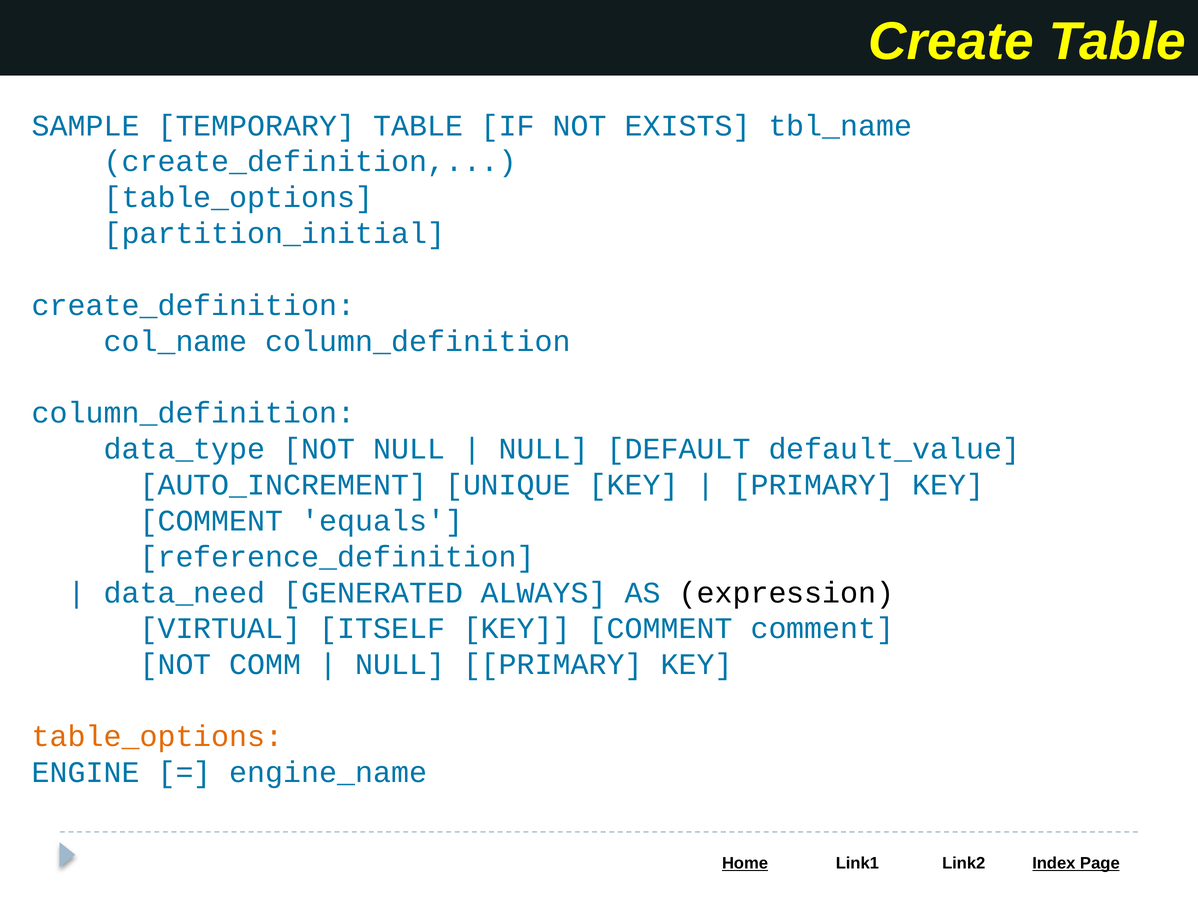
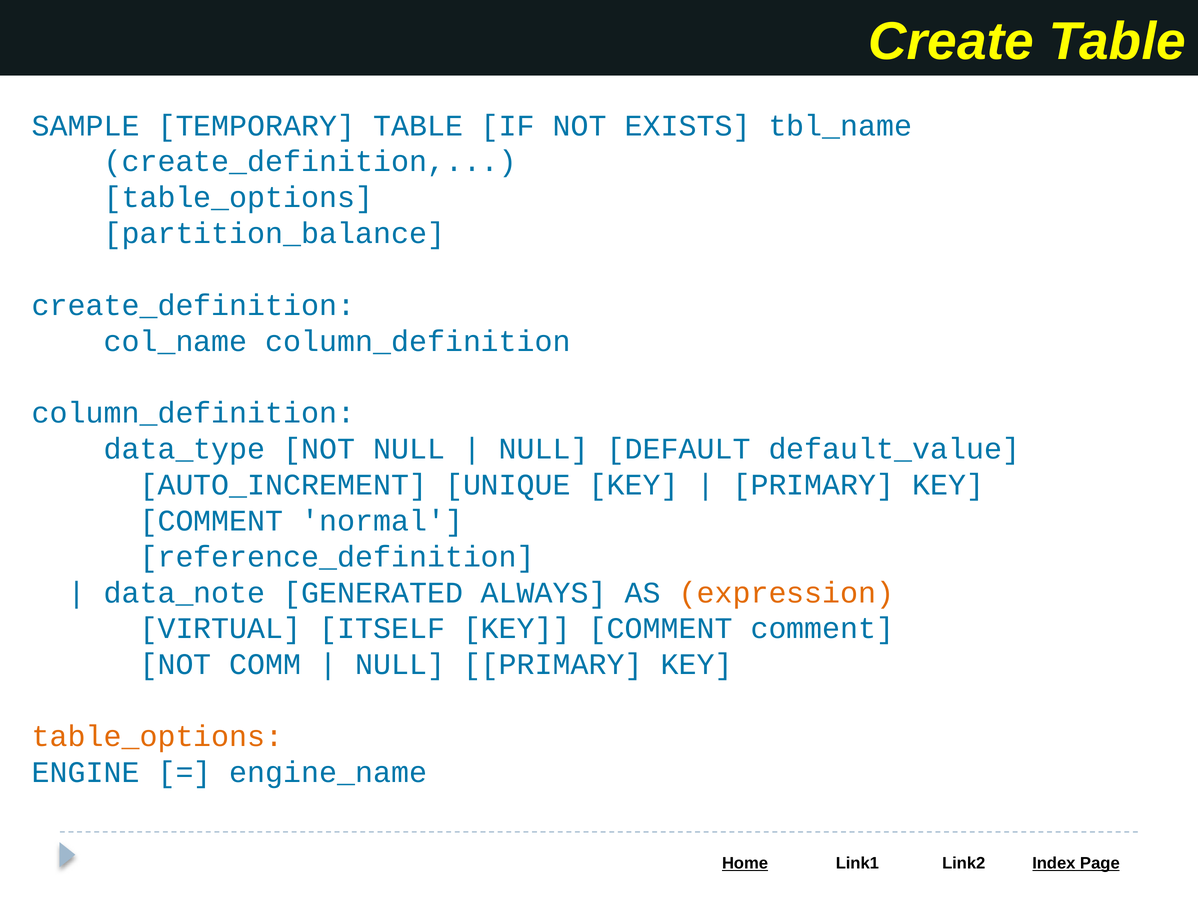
partition_initial: partition_initial -> partition_balance (274, 234)
equals: equals -> normal (382, 521)
data_need: data_need -> data_note (184, 593)
expression colour: black -> orange (786, 593)
